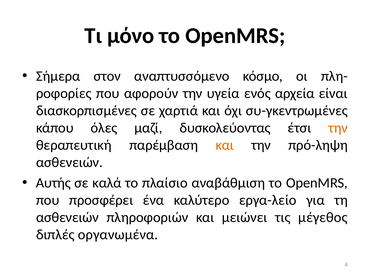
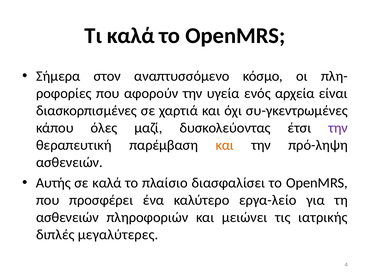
Τι μόνο: μόνο -> καλά (131, 36)
την colour: orange -> purple (338, 128)
αναβάθμιση: αναβάθμιση -> διασφαλίσει (228, 183)
μέγεθος: μέγεθος -> ιατρικής (323, 218)
οργανωμένα: οργανωμένα -> μεγαλύτερες (118, 235)
